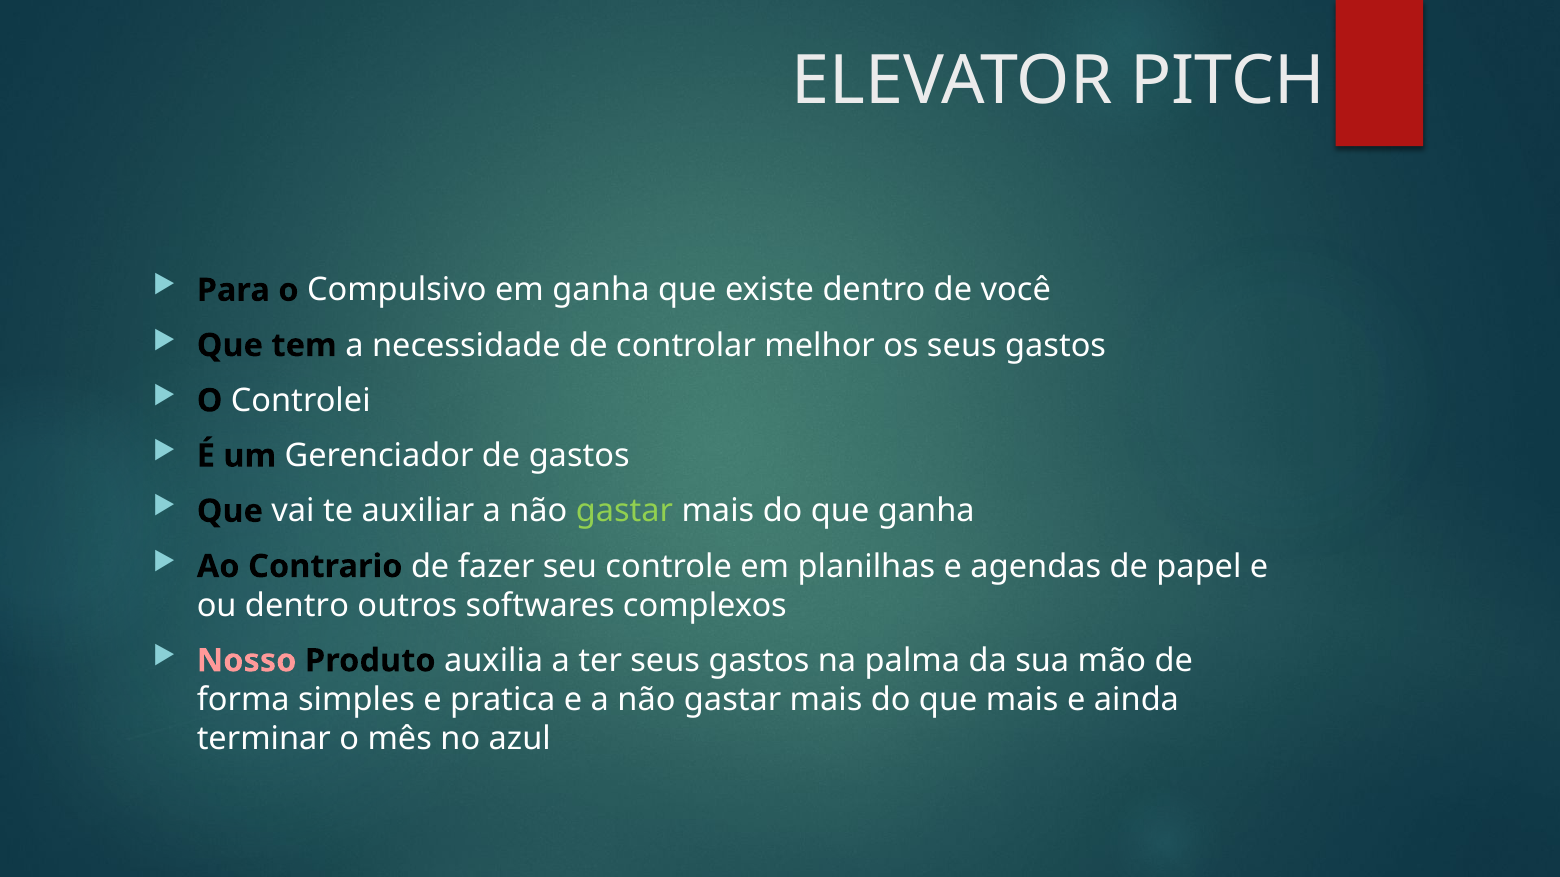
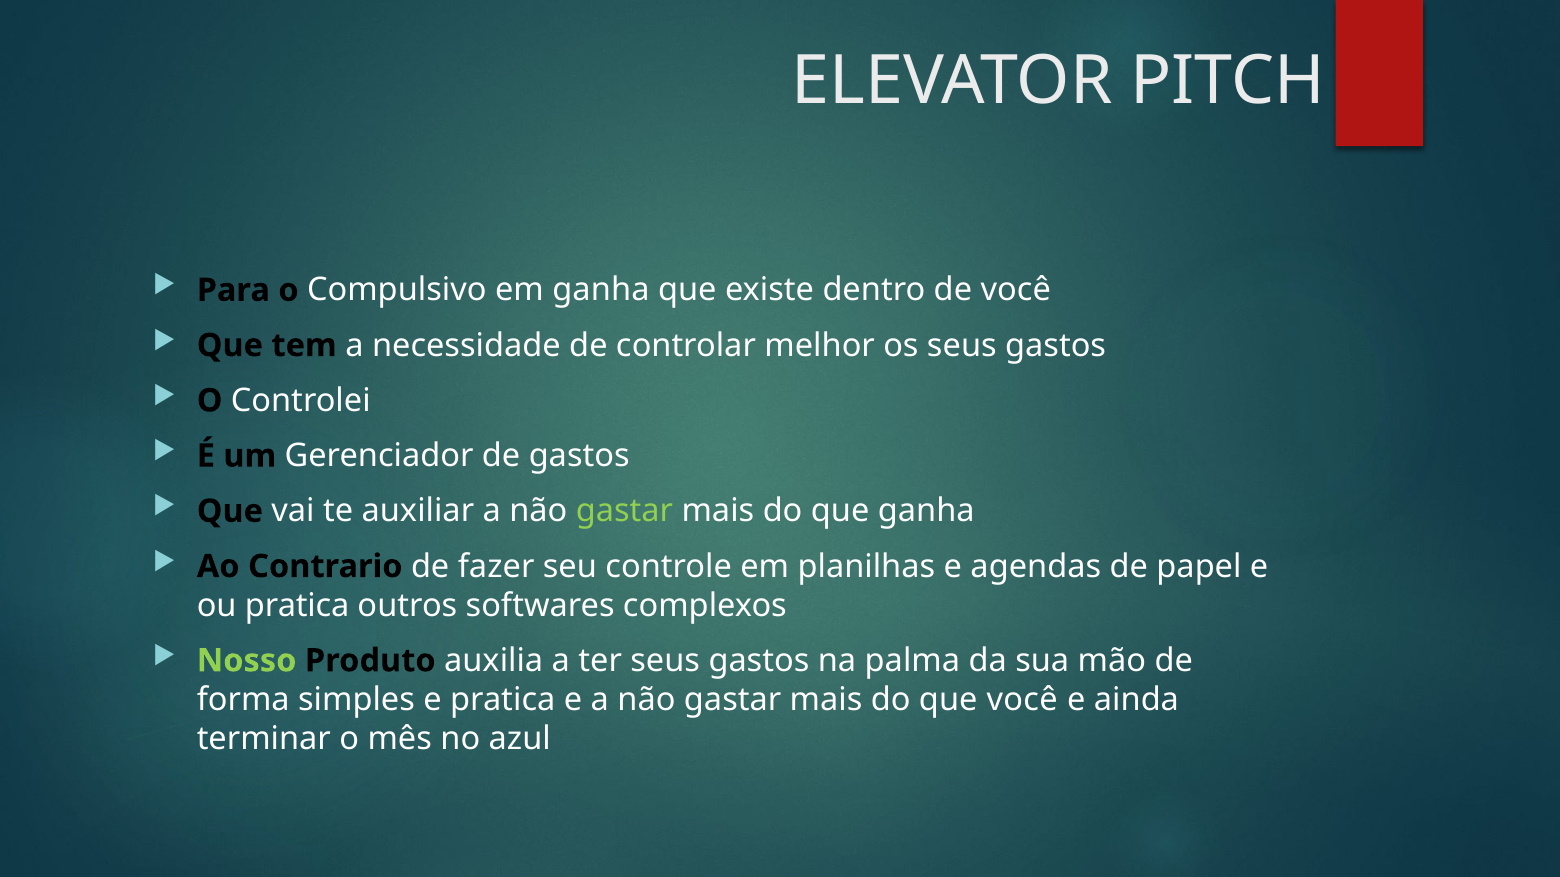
ou dentro: dentro -> pratica (297, 606)
Nosso colour: pink -> light green (247, 661)
que mais: mais -> você (1022, 700)
